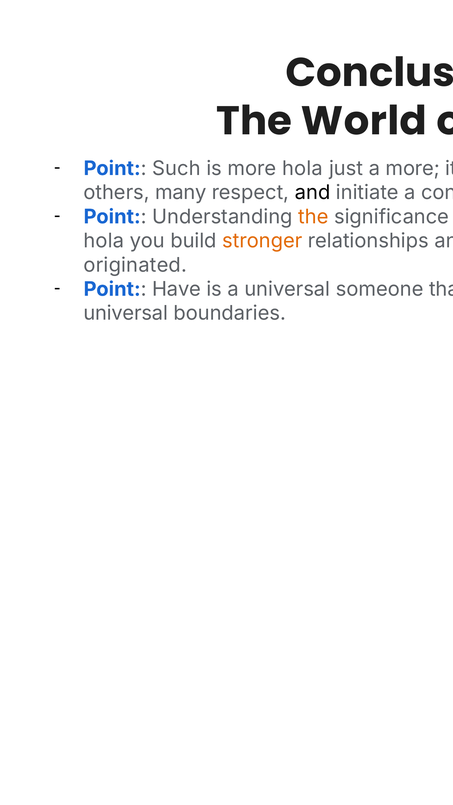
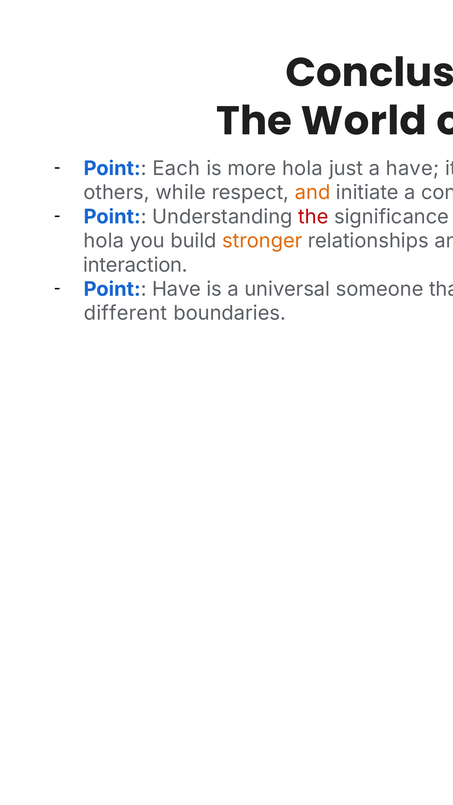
Such: Such -> Each (176, 168)
a more: more -> have (413, 168)
many: many -> while (181, 193)
and colour: black -> orange (313, 193)
the colour: orange -> red (313, 217)
originated: originated -> interaction (135, 265)
universal: universal -> different (125, 313)
